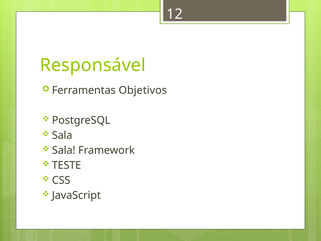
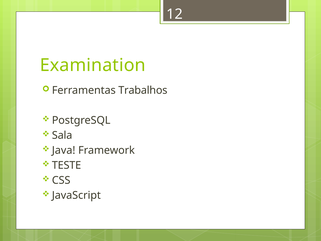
Responsável: Responsável -> Examination (93, 65)
Objetivos: Objetivos -> Trabalhos (143, 90)
Sala: Sala -> Java (64, 150)
